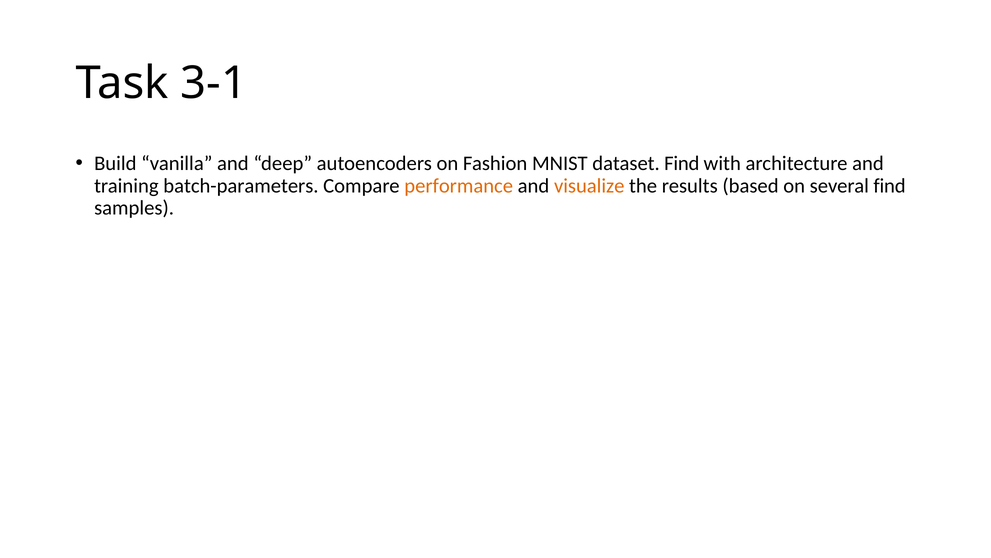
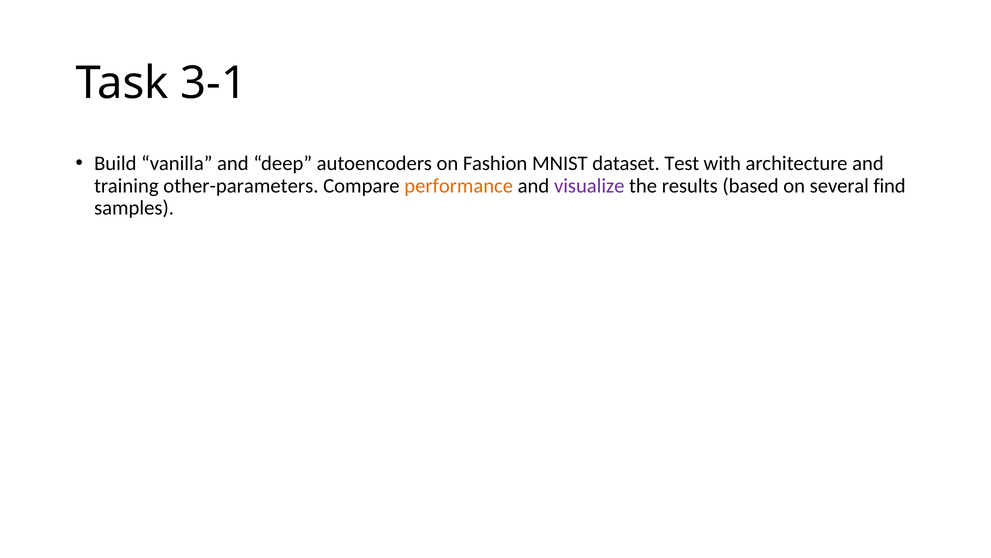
dataset Find: Find -> Test (682, 163)
batch-parameters: batch-parameters -> other-parameters (241, 185)
visualize colour: orange -> purple (589, 185)
